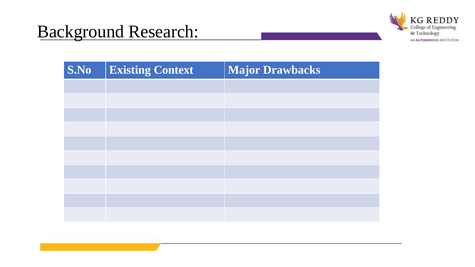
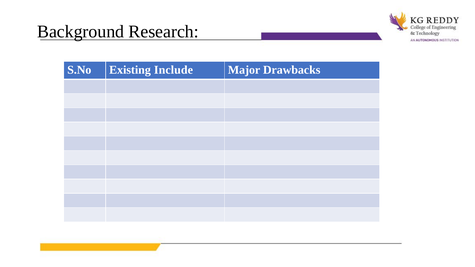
Context: Context -> Include (173, 70)
